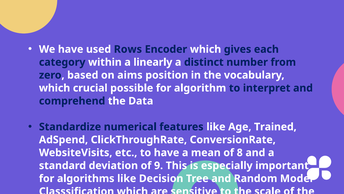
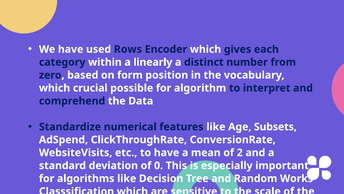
aims: aims -> form (130, 75)
Trained: Trained -> Subsets (275, 127)
8: 8 -> 2 (240, 152)
9: 9 -> 0 (159, 165)
Model: Model -> Works (297, 178)
